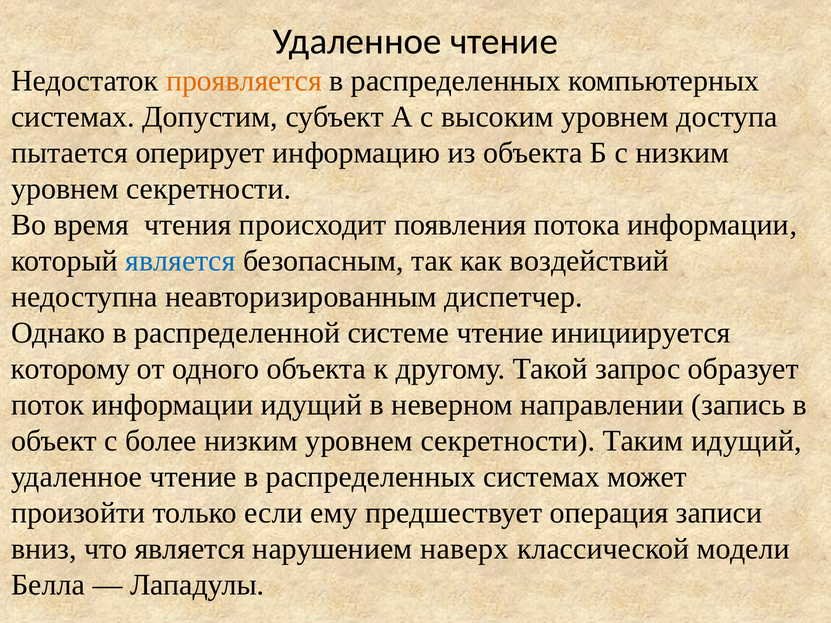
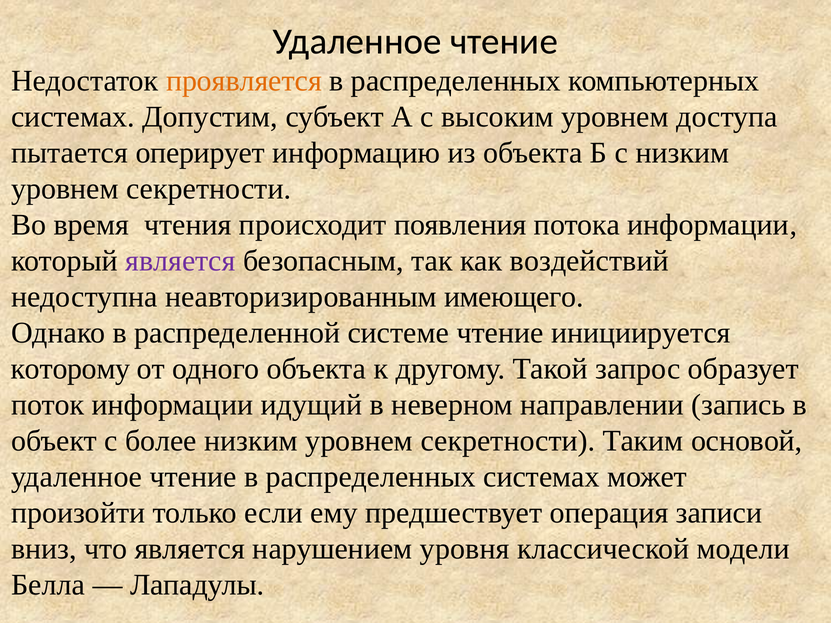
является colour: blue -> purple (180, 261)
диспетчер: диспетчер -> имеющего (514, 297)
Таким идущий: идущий -> основой (747, 441)
наверх: наверх -> уровня (465, 549)
